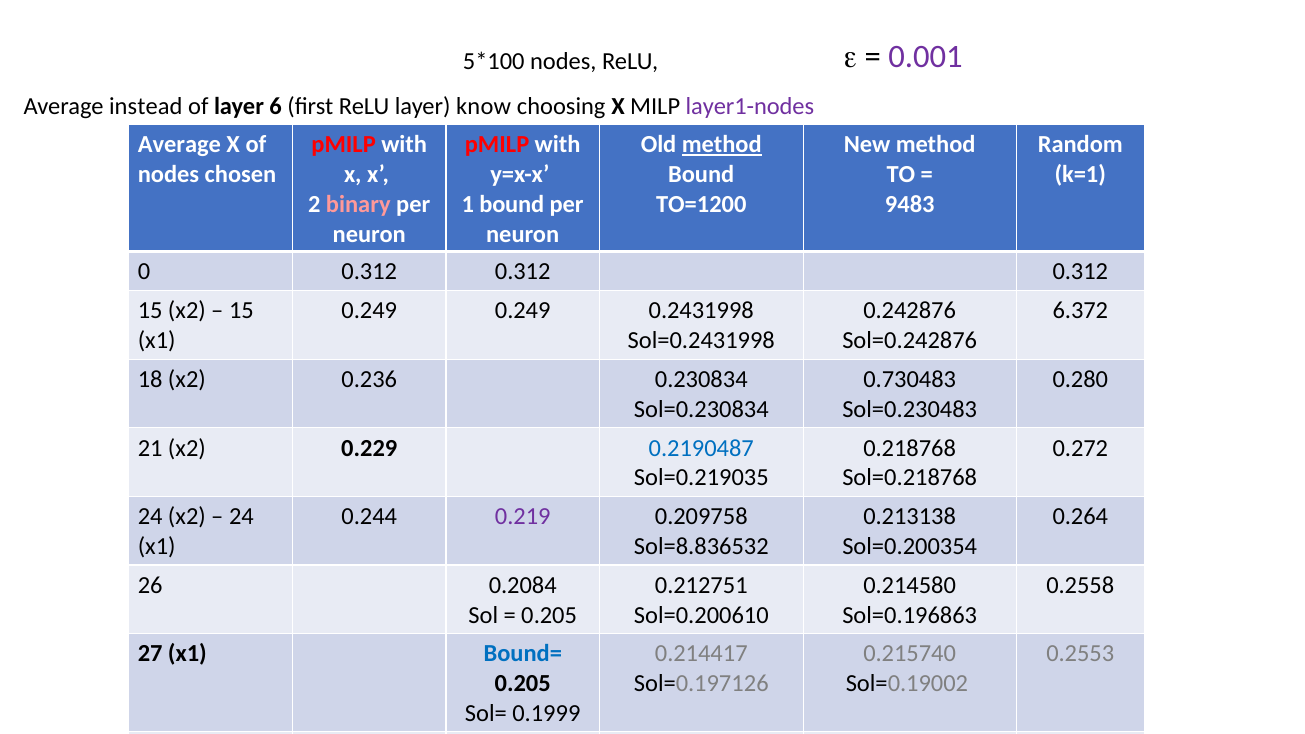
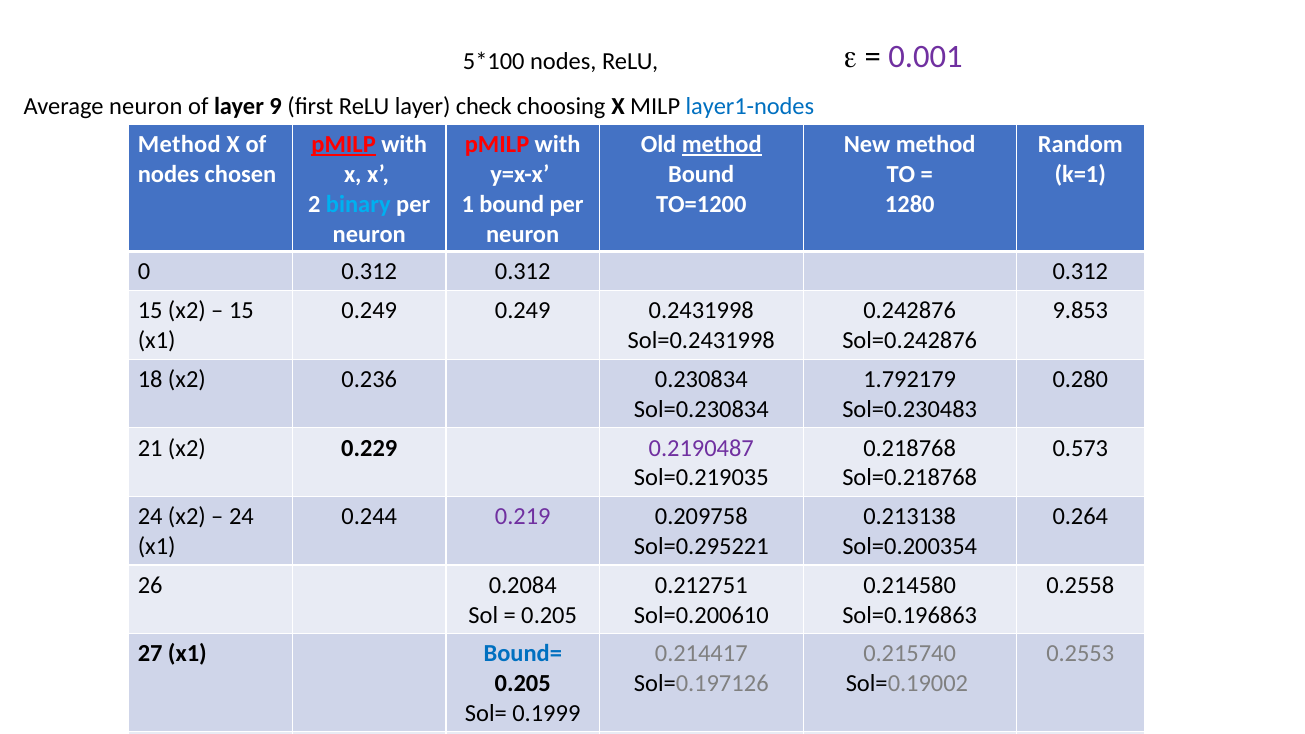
Average instead: instead -> neuron (146, 106)
6: 6 -> 9 (276, 106)
know: know -> check (484, 106)
layer1-nodes colour: purple -> blue (750, 106)
Average: Average -> Method (179, 144)
pMILP underline: none -> present (344, 144)
binary colour: pink -> light blue (358, 204)
9483: 9483 -> 1280 (910, 204)
6.372: 6.372 -> 9.853 (1080, 311)
0.730483: 0.730483 -> 1.792179 (910, 379)
0.2190487 colour: blue -> purple (701, 448)
0.272: 0.272 -> 0.573 (1080, 448)
Sol=8.836532: Sol=8.836532 -> Sol=0.295221 (701, 546)
